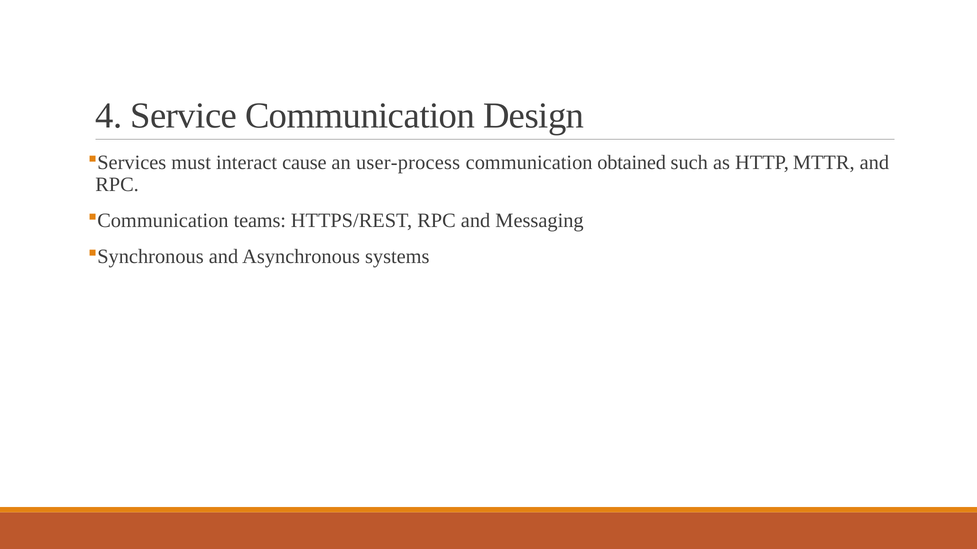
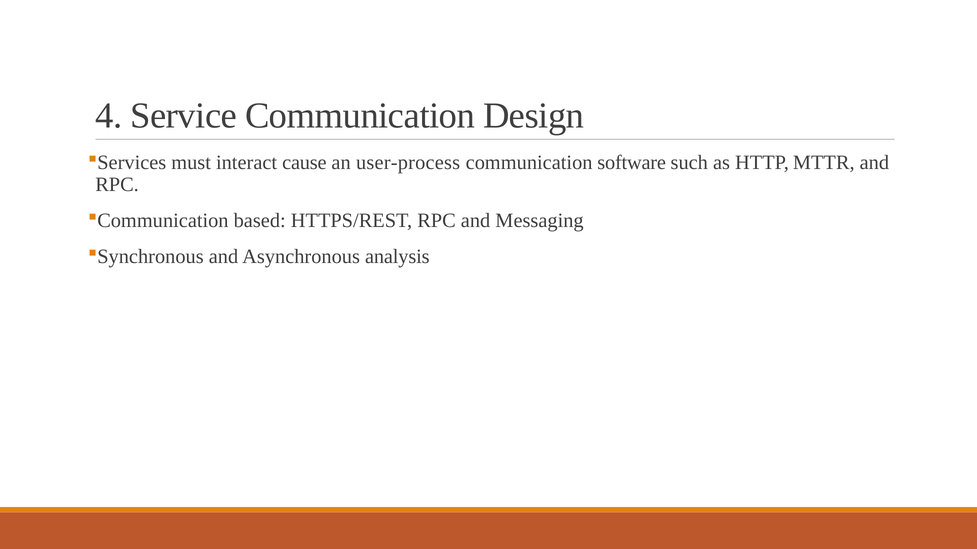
obtained: obtained -> software (632, 162)
teams: teams -> based (260, 221)
systems: systems -> analysis (397, 257)
